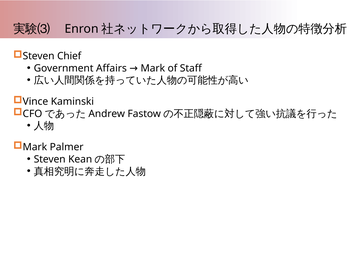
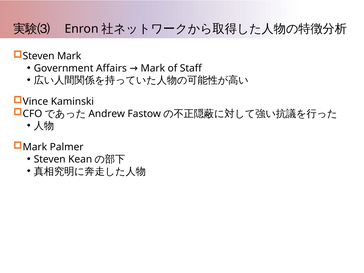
Steven Chief: Chief -> Mark (69, 56)
